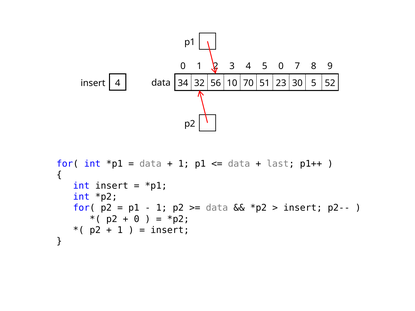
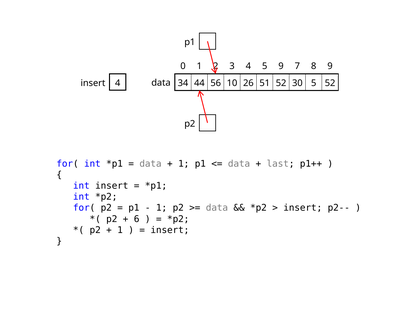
5 0: 0 -> 9 (281, 66)
32: 32 -> 44 (199, 83)
70: 70 -> 26 (248, 83)
51 23: 23 -> 52 (281, 83)
0: 0 -> 6 (137, 219)
